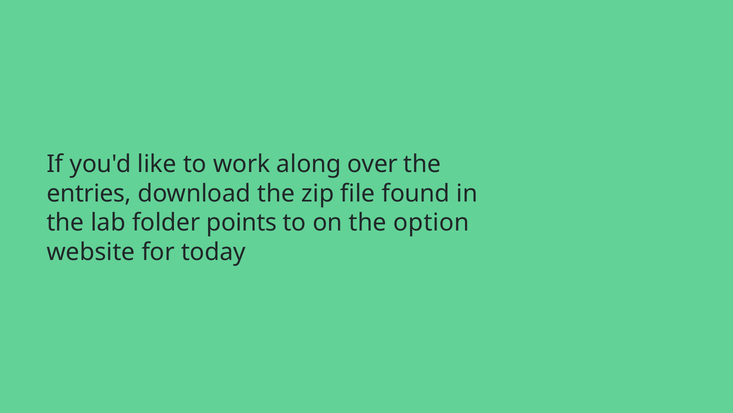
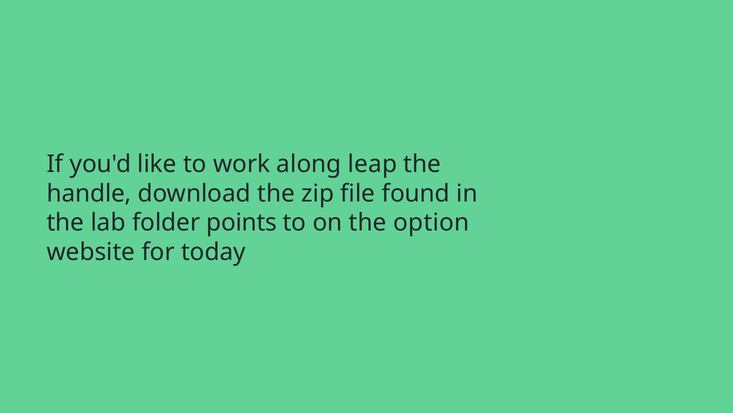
over: over -> leap (372, 164)
entries: entries -> handle (89, 193)
